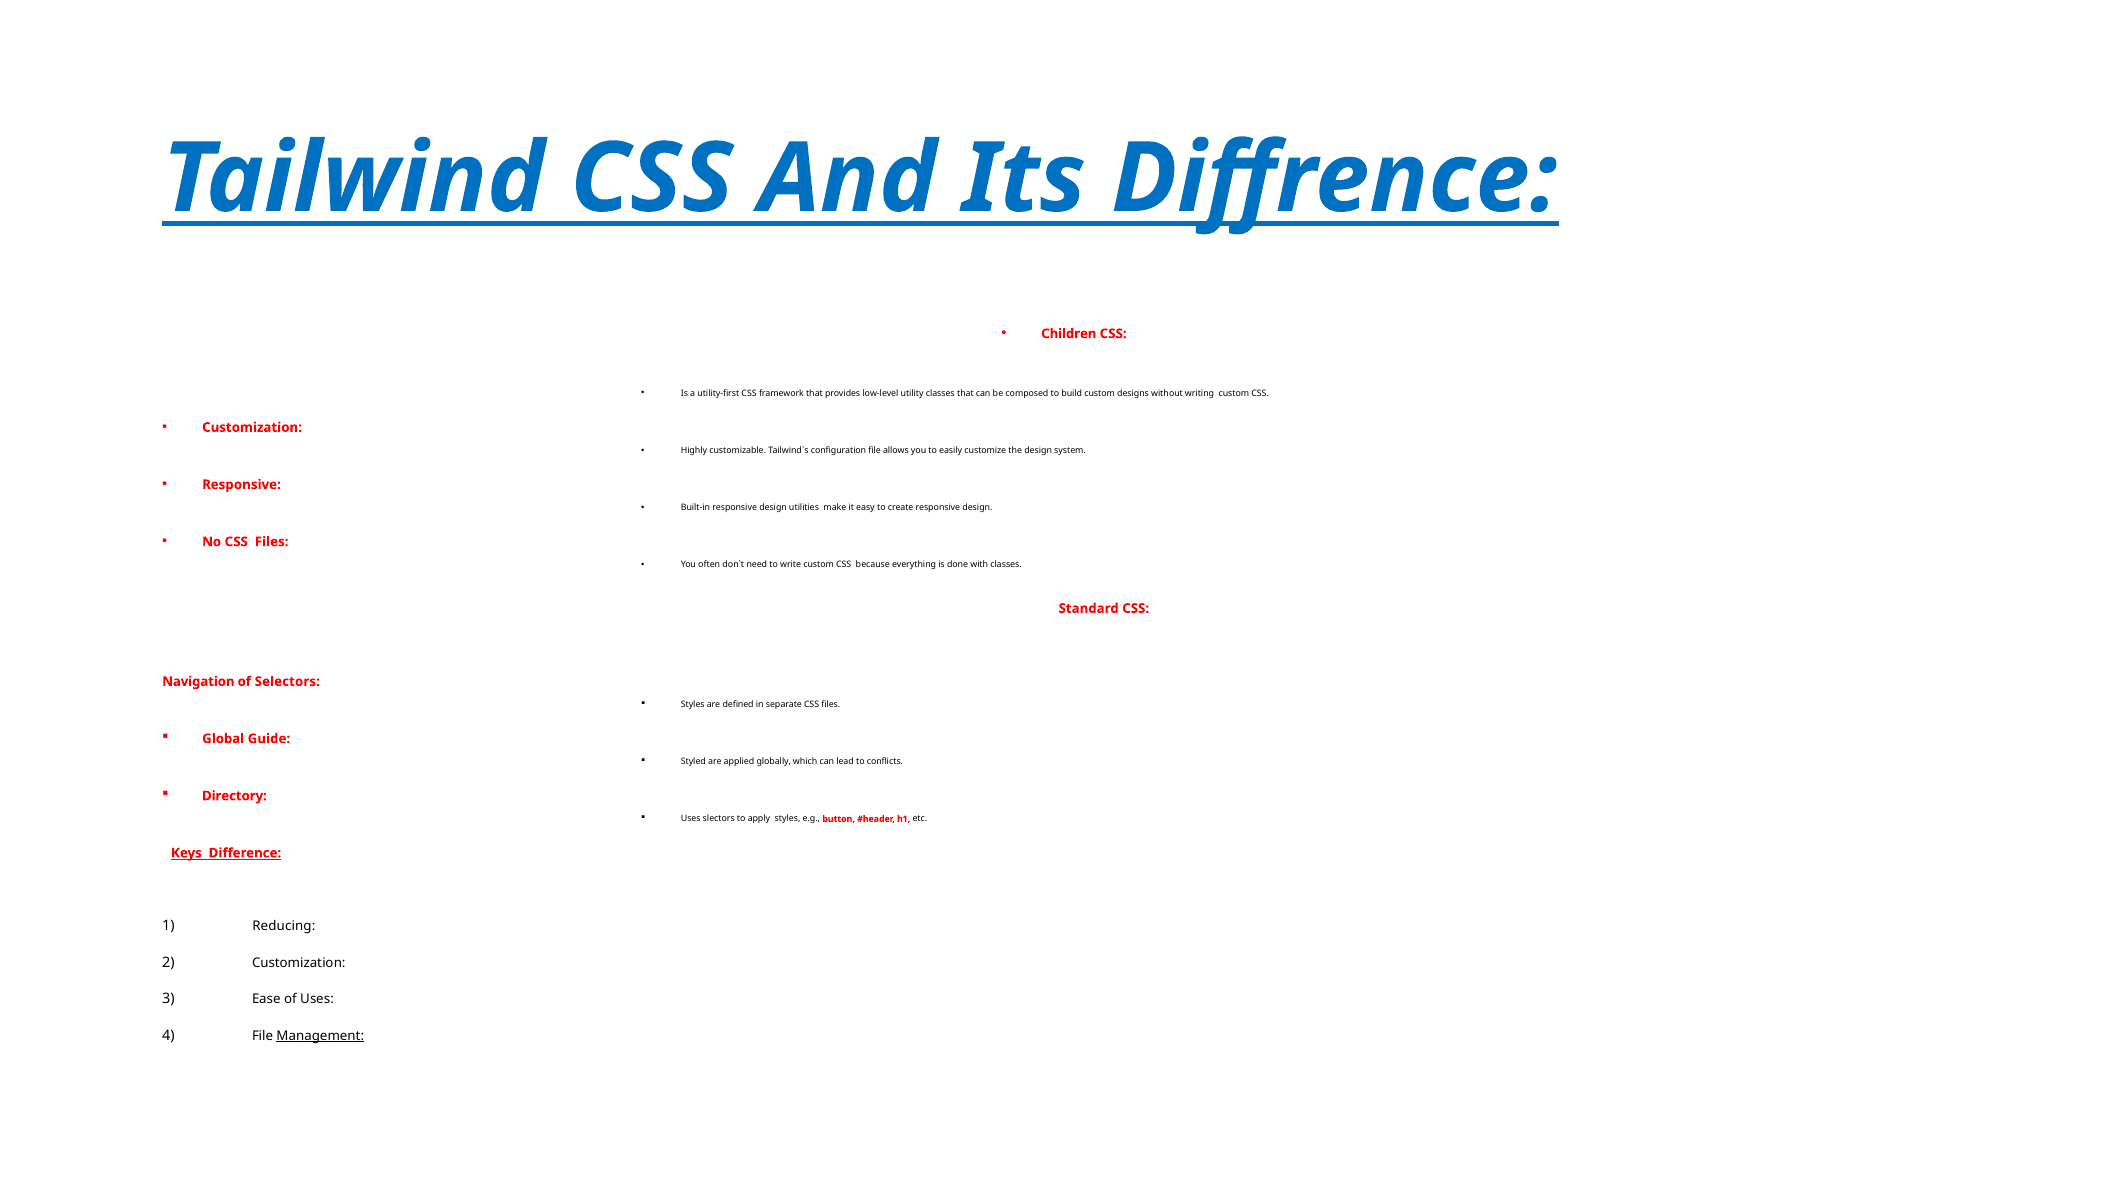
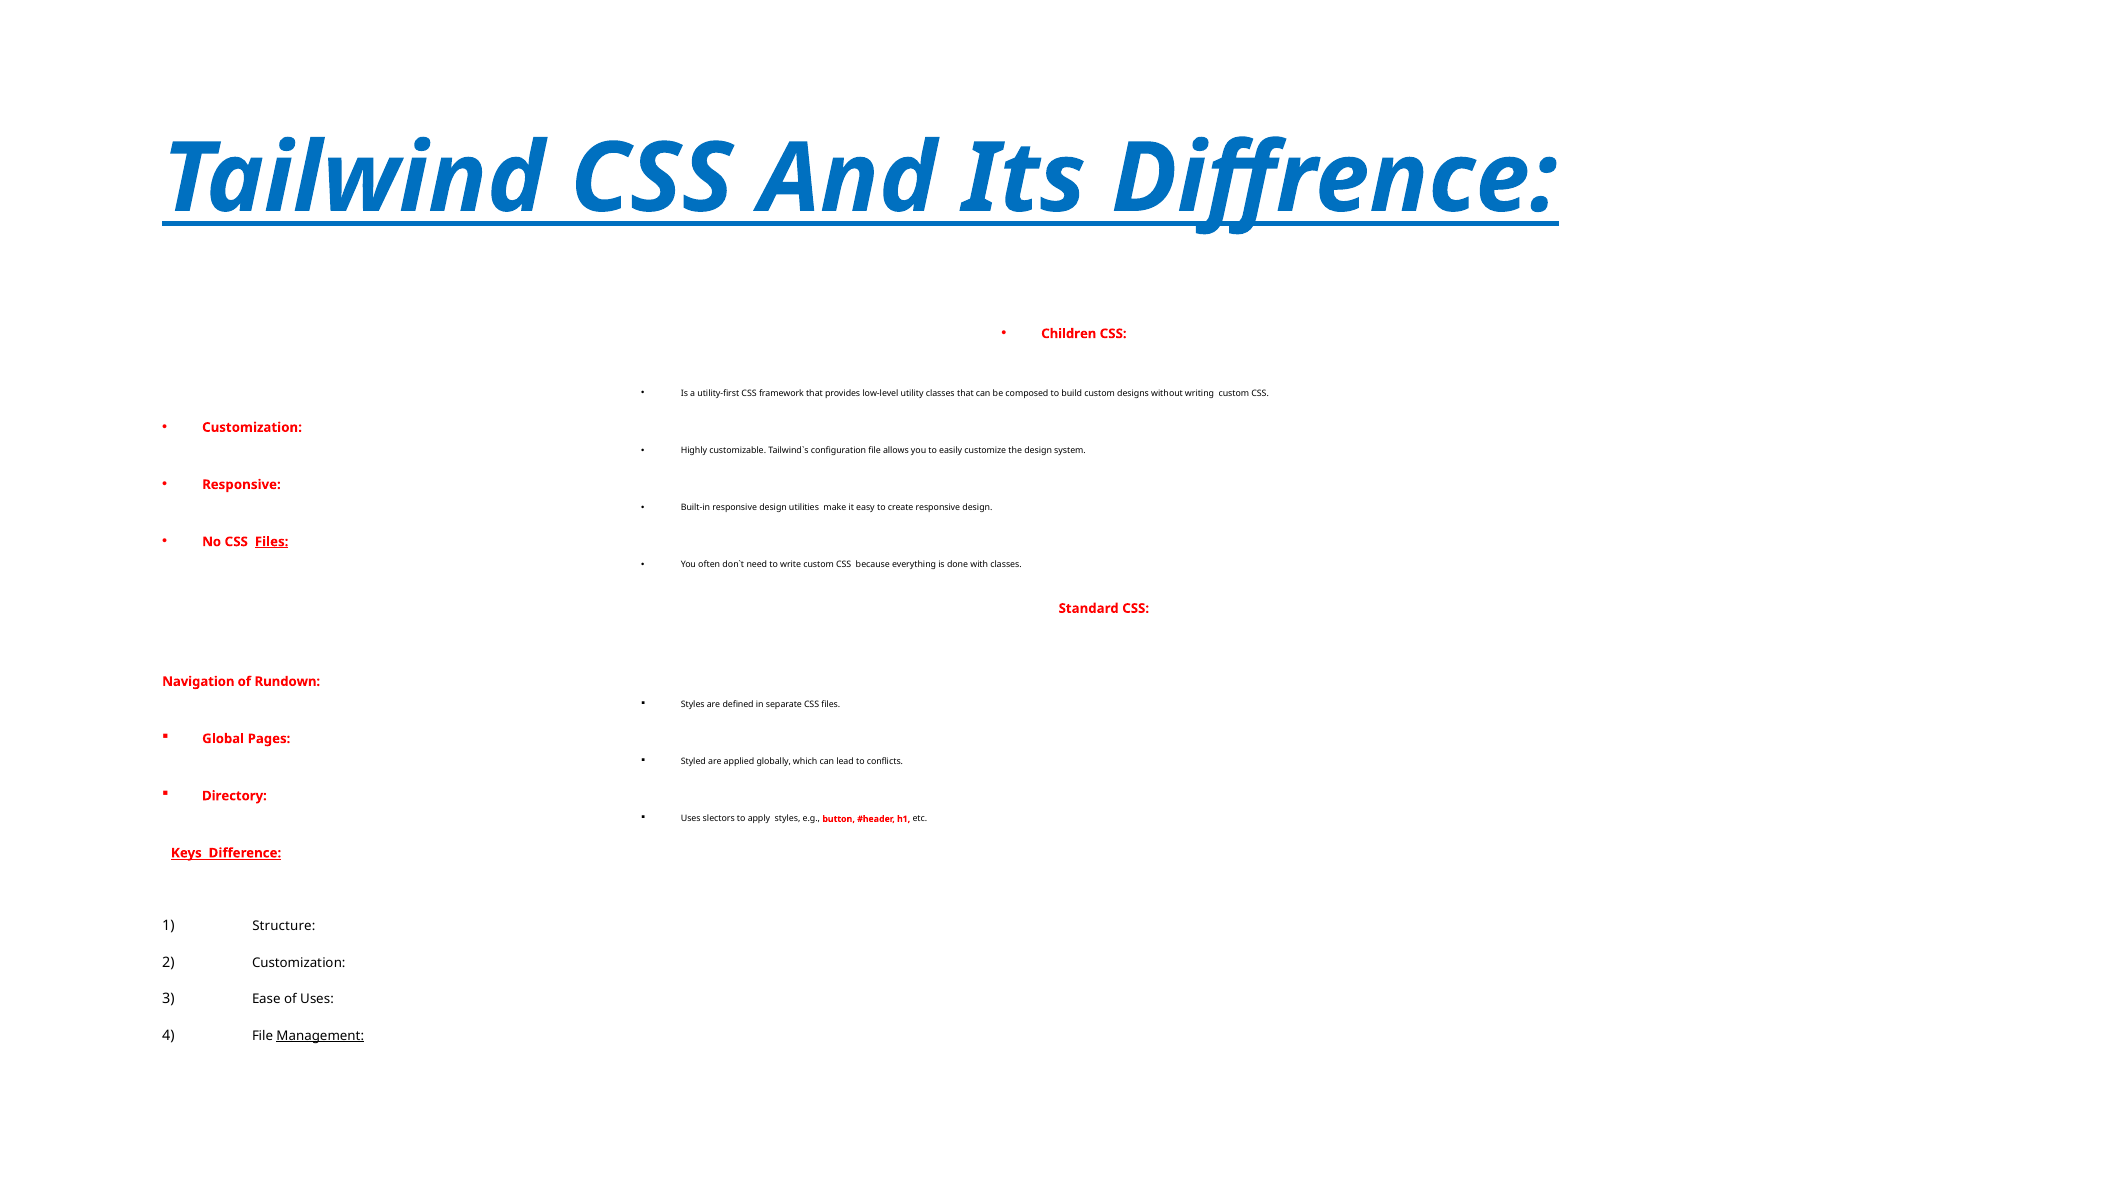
Files underline: none -> present (272, 542)
Selectors: Selectors -> Rundown (287, 682)
Guide: Guide -> Pages (269, 739)
Reducing: Reducing -> Structure (284, 926)
